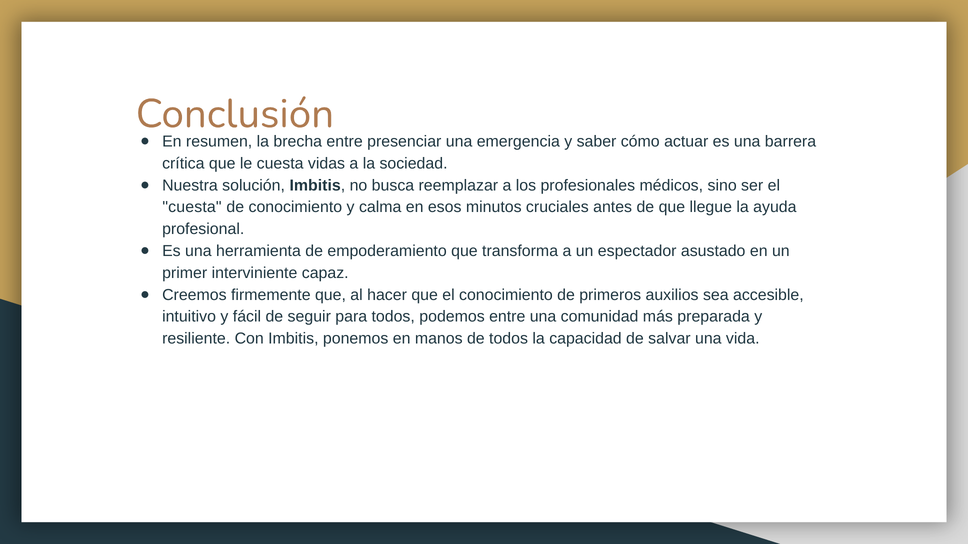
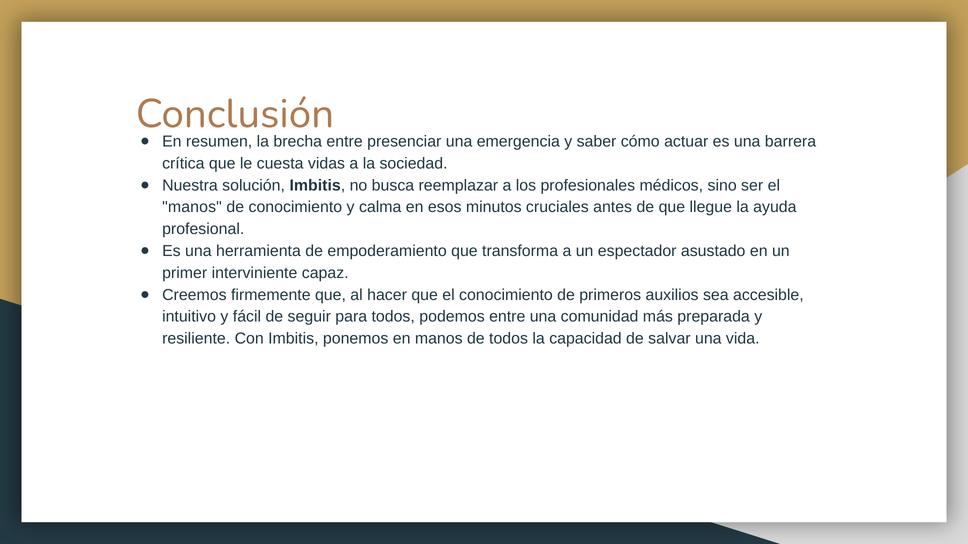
cuesta: cuesta -> manos (192, 207)
